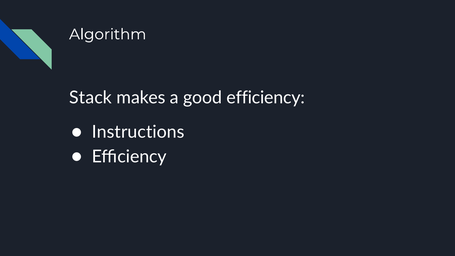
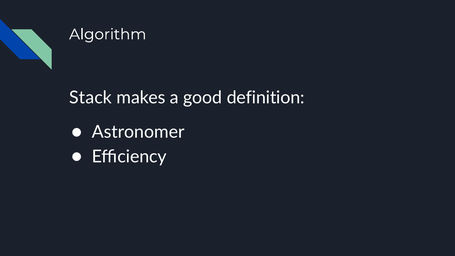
good efficiency: efficiency -> definition (266, 98)
Instructions: Instructions -> Astronomer (138, 132)
